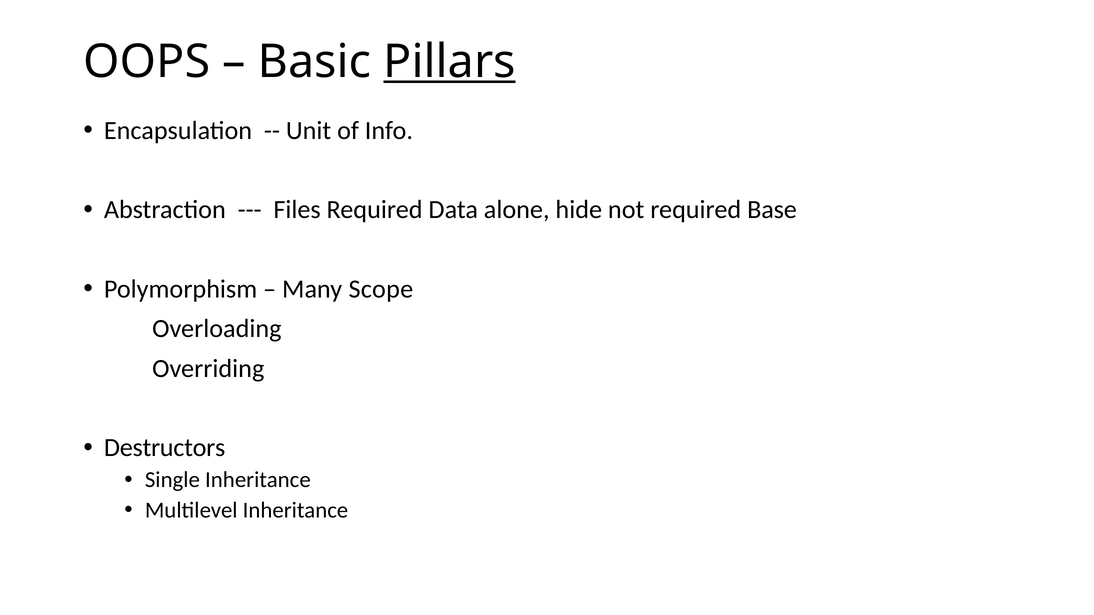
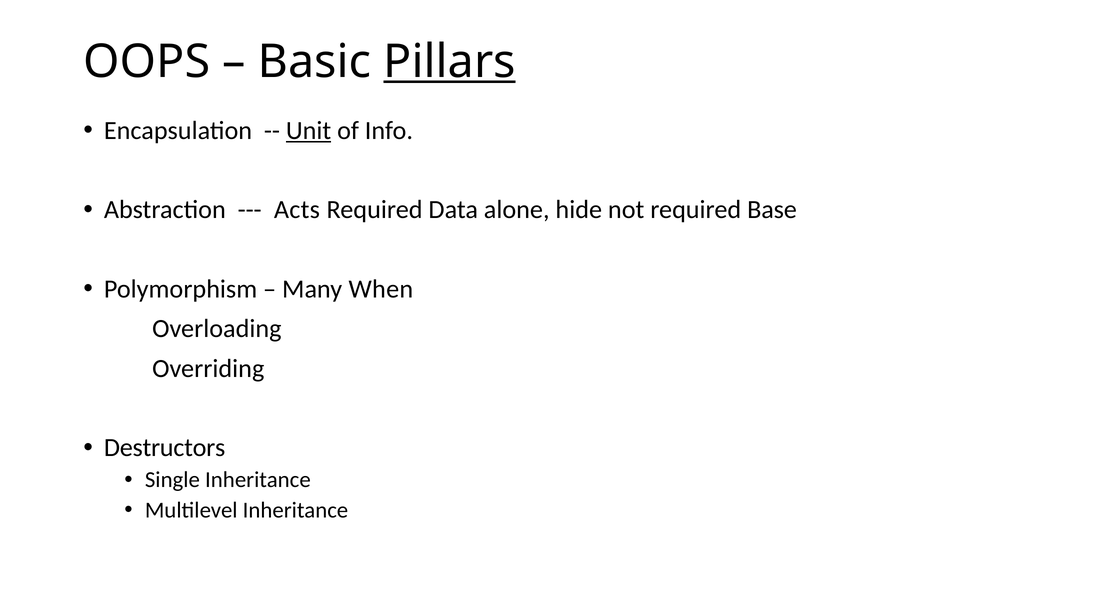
Unit underline: none -> present (309, 131)
Files: Files -> Acts (297, 210)
Scope: Scope -> When (381, 289)
